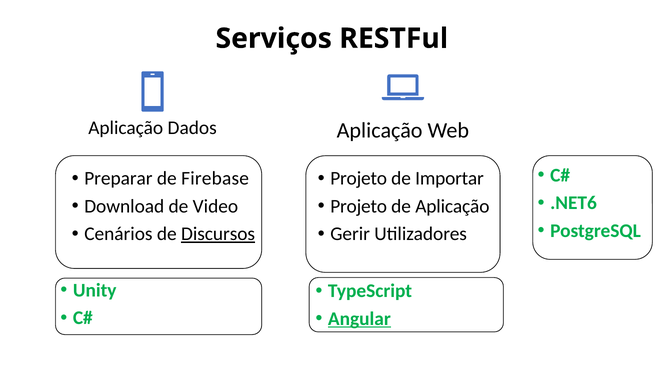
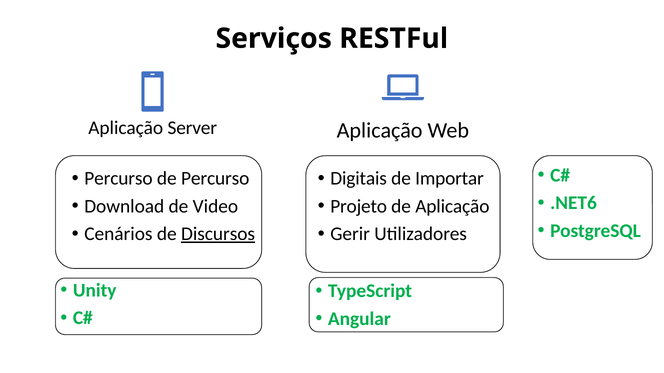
Dados: Dados -> Server (192, 128)
Preparar: Preparar -> Percurso (118, 179)
de Firebase: Firebase -> Percurso (215, 179)
Projeto: Projeto -> Digitais (359, 179)
Angular underline: present -> none (359, 319)
